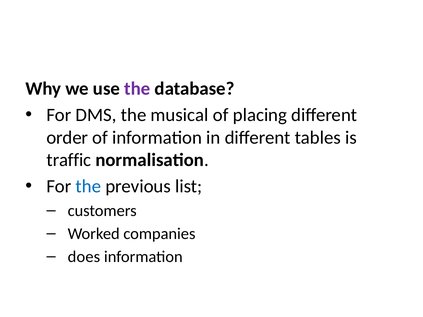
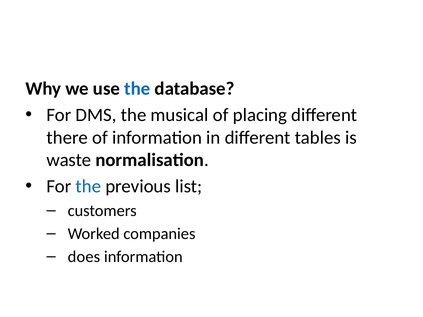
the colour: purple -> blue (137, 89)
order: order -> there (67, 138)
traffic: traffic -> waste (69, 160)
